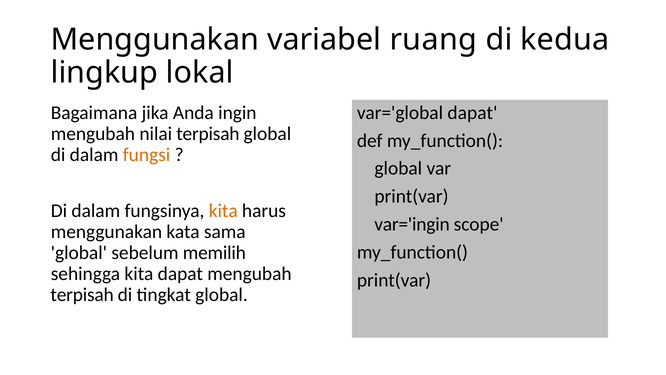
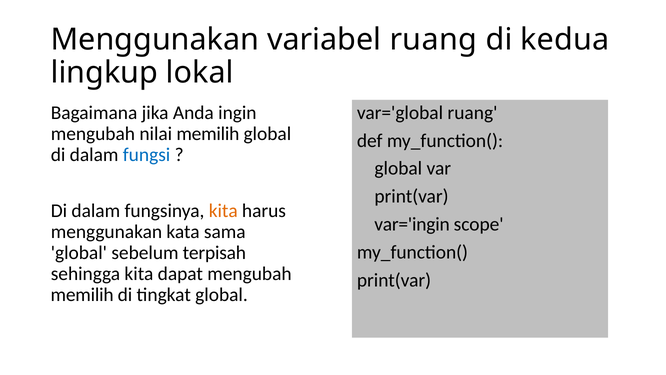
var='global dapat: dapat -> ruang (472, 113)
nilai terpisah: terpisah -> memilih (208, 134)
fungsi colour: orange -> blue (147, 155)
memilih: memilih -> terpisah (214, 252)
terpisah: terpisah -> memilih (82, 294)
